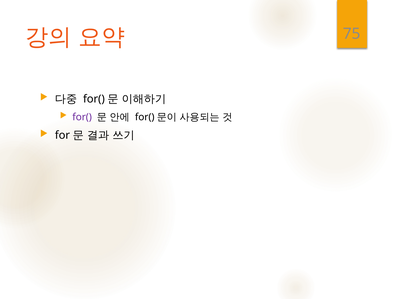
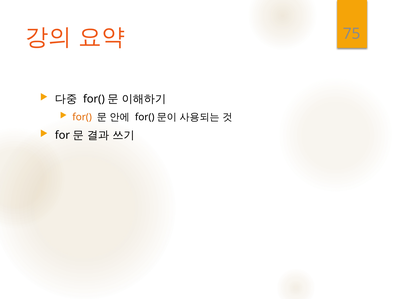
for( colour: purple -> orange (82, 117)
